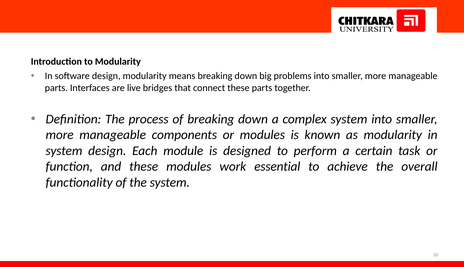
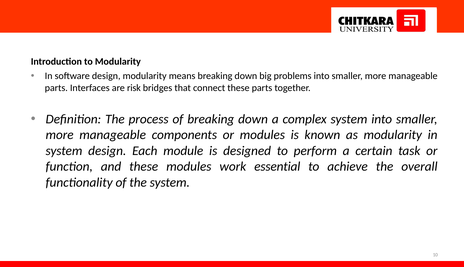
live: live -> risk (134, 88)
